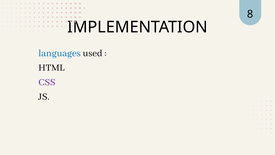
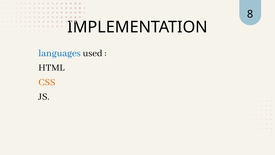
CSS colour: purple -> orange (47, 82)
